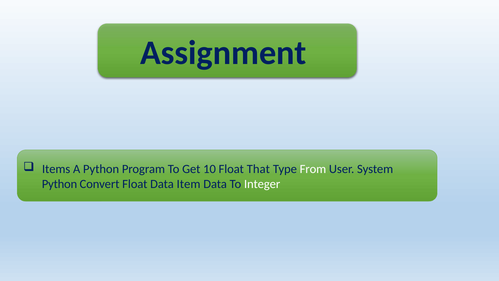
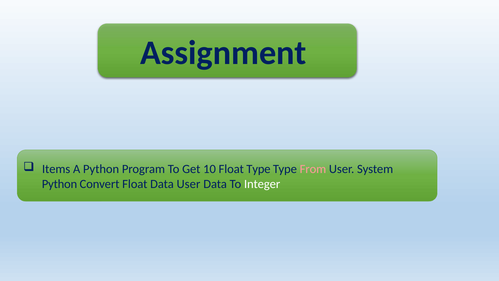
Float That: That -> Type (258, 169)
From colour: white -> pink (313, 169)
Data Item: Item -> User (188, 184)
